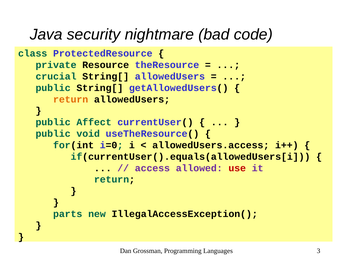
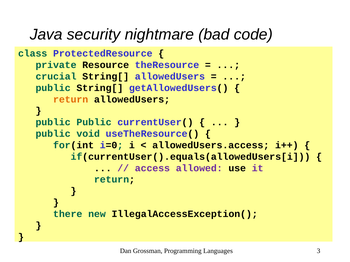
public Affect: Affect -> Public (94, 122)
use colour: red -> black (237, 168)
parts: parts -> there (68, 214)
